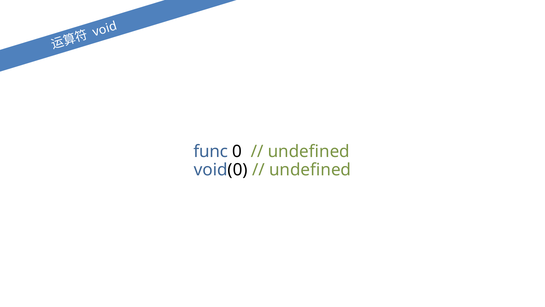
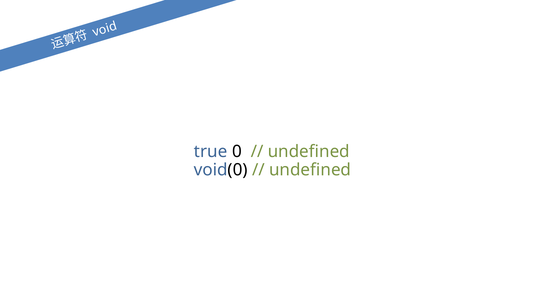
func: func -> true (211, 151)
